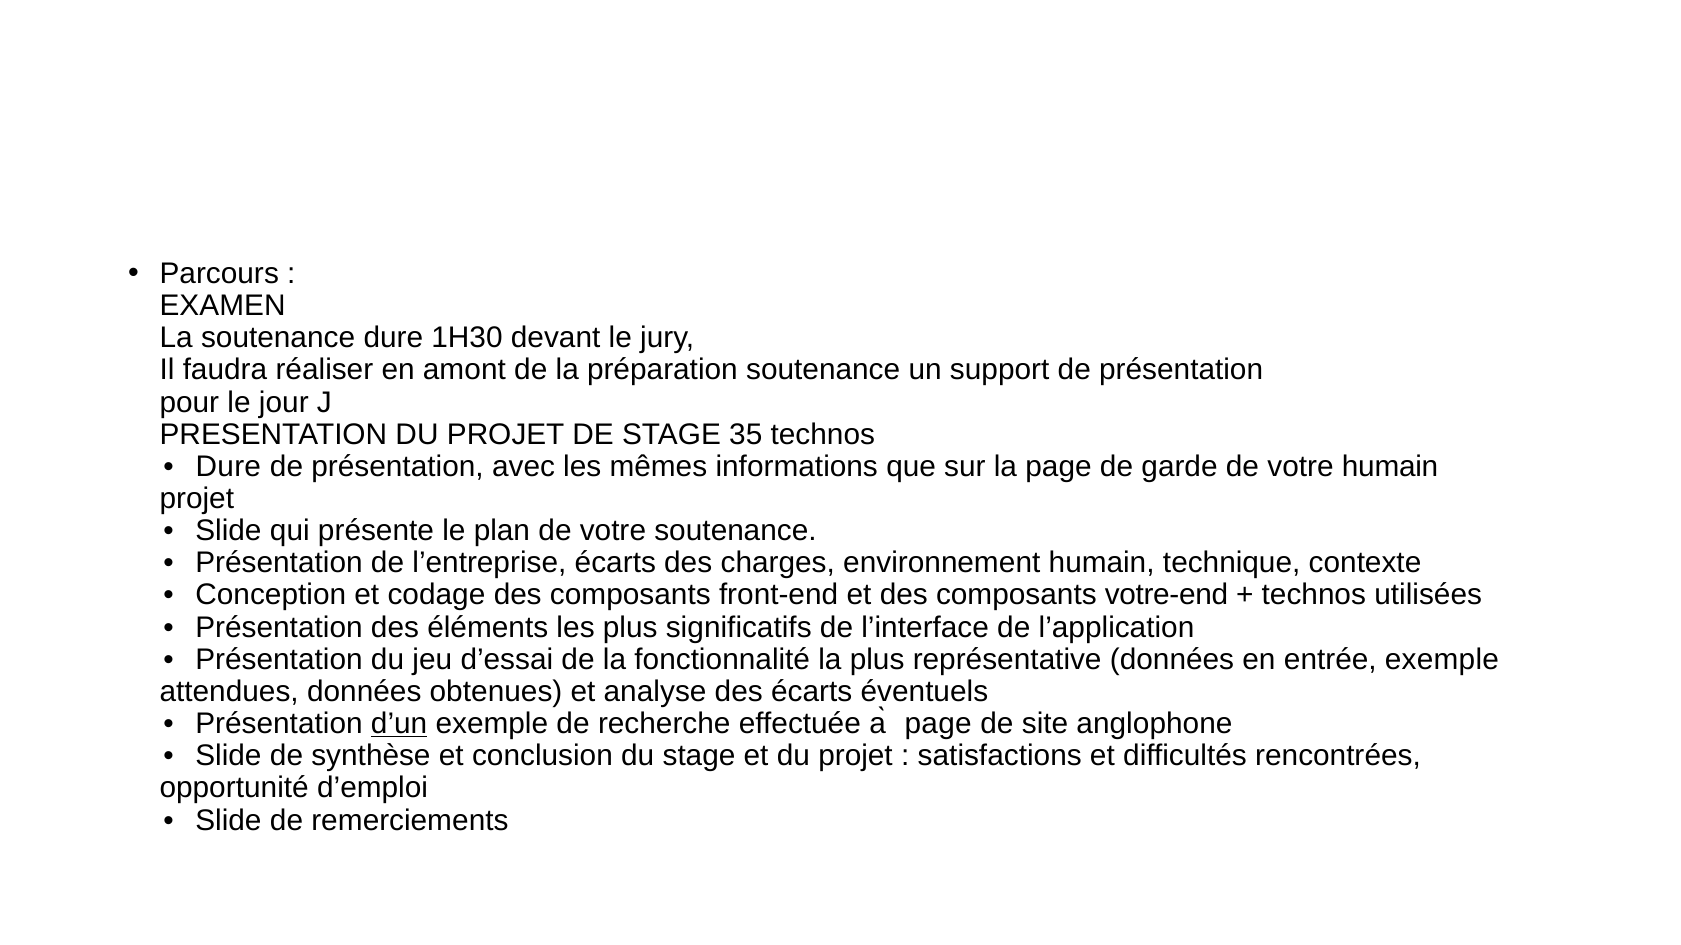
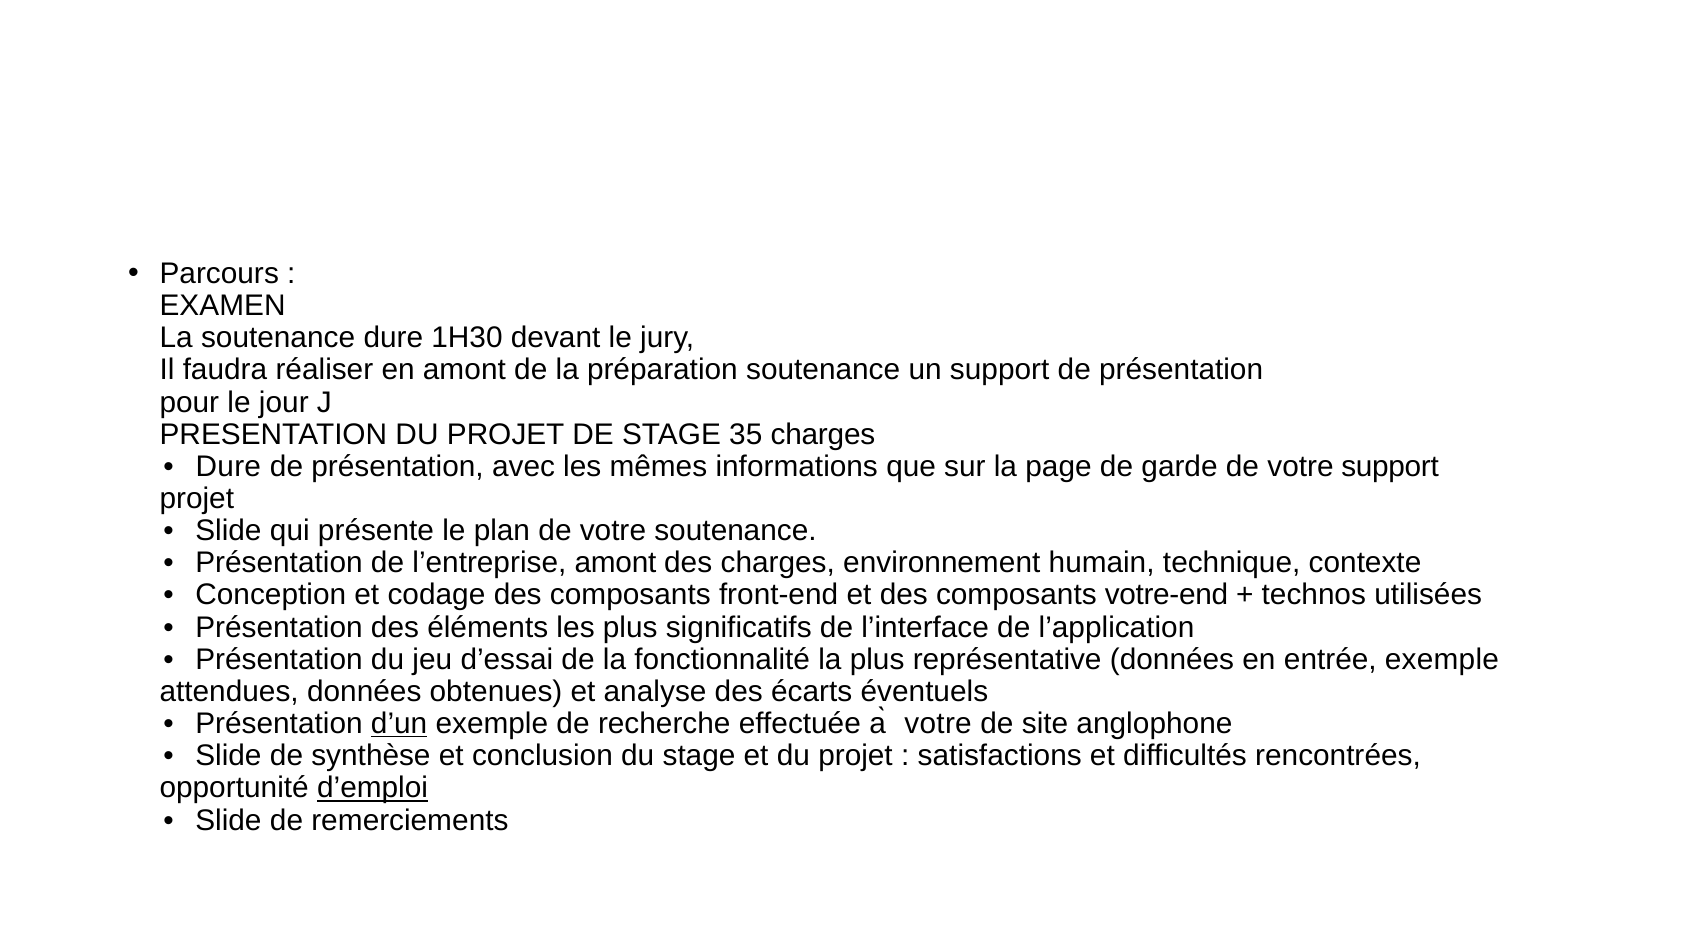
35 technos: technos -> charges (823, 435)
votre humain: humain -> support (1390, 467)
l’entreprise écarts: écarts -> amont (615, 563)
à page: page -> votre (938, 724)
d’emploi underline: none -> present (373, 789)
